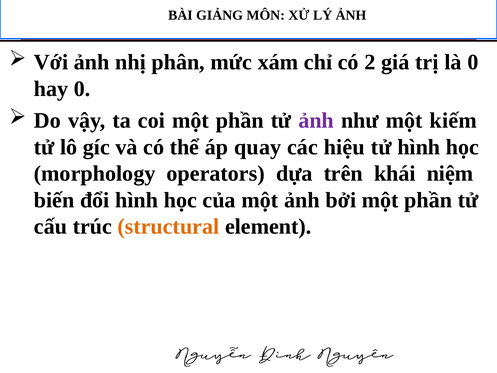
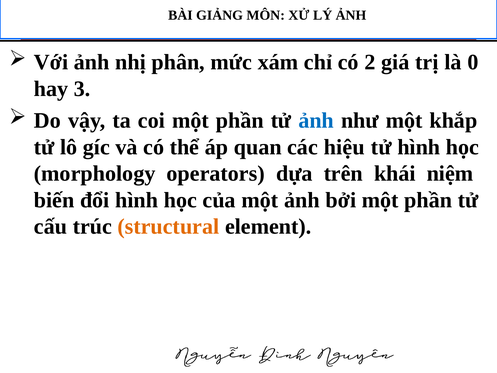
hay 0: 0 -> 3 (82, 89)
ảnh colour: purple -> blue (316, 120)
kiếm: kiếm -> khắp (453, 120)
quay: quay -> quan (258, 147)
